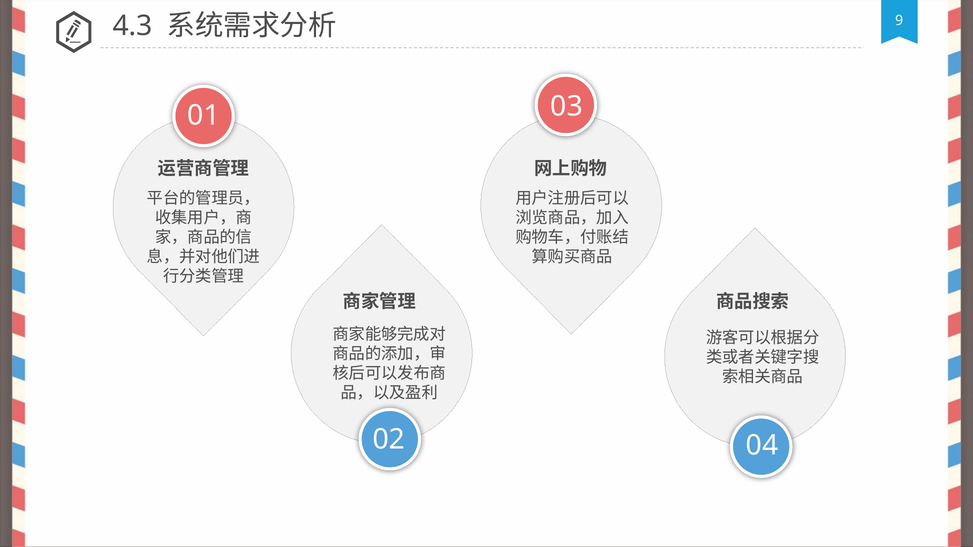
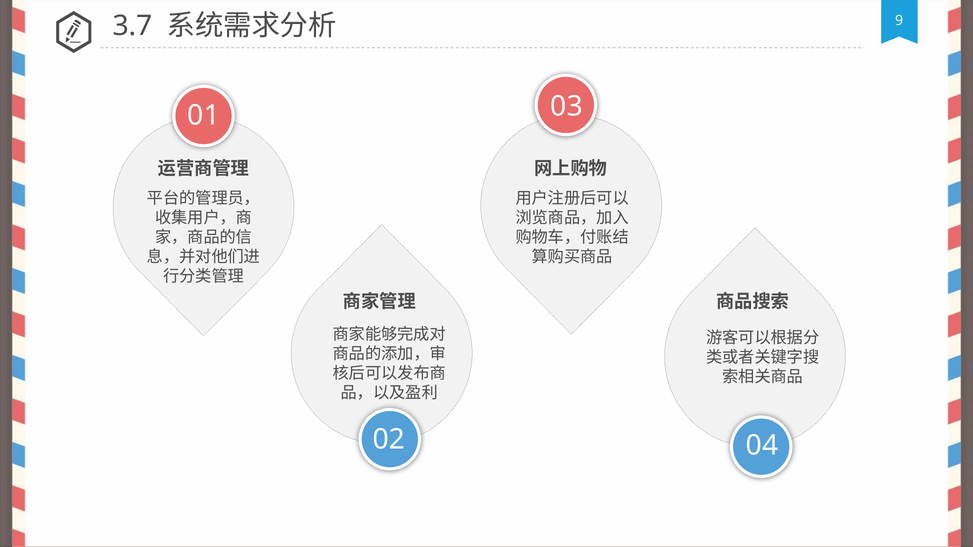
4.3: 4.3 -> 3.7 (133, 26)
